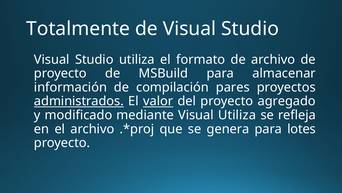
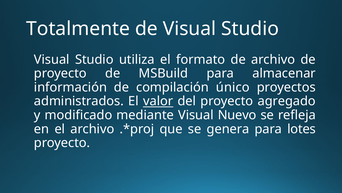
pares: pares -> único (233, 87)
administrados underline: present -> none (79, 101)
Visual Utiliza: Utiliza -> Nuevo (237, 115)
